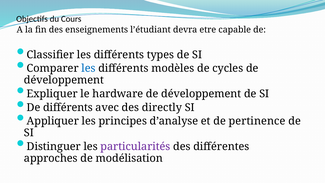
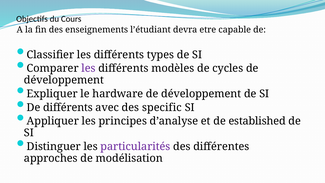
les colour: blue -> purple (88, 68)
directly: directly -> specific (162, 107)
pertinence: pertinence -> established (257, 121)
